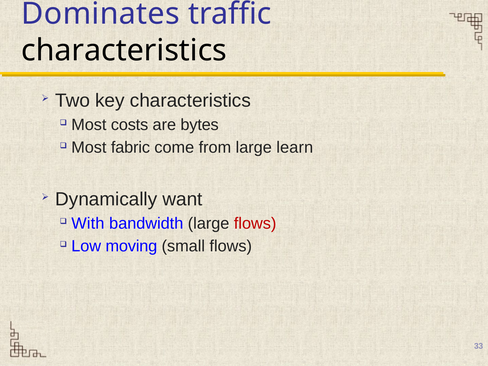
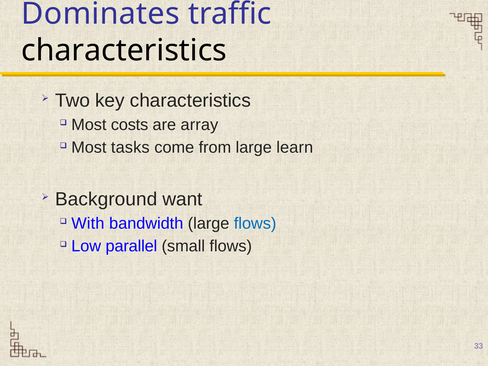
bytes: bytes -> array (199, 125)
fabric: fabric -> tasks (130, 148)
Dynamically: Dynamically -> Background (106, 199)
flows colour: red -> blue (255, 224)
moving: moving -> parallel (131, 246)
